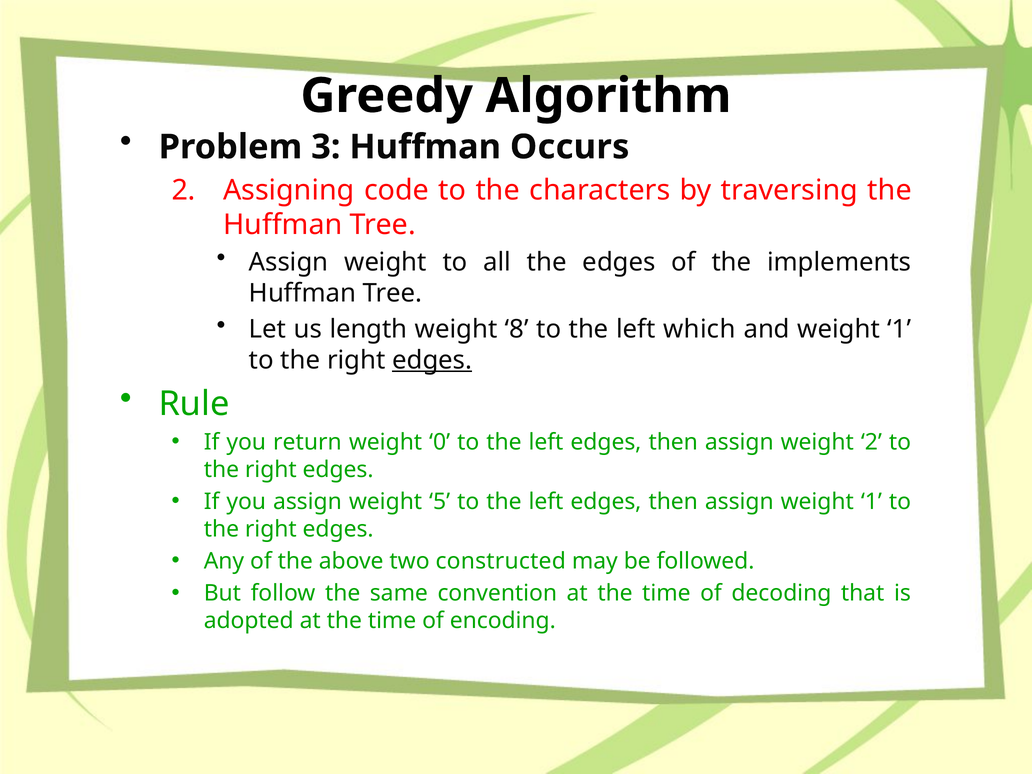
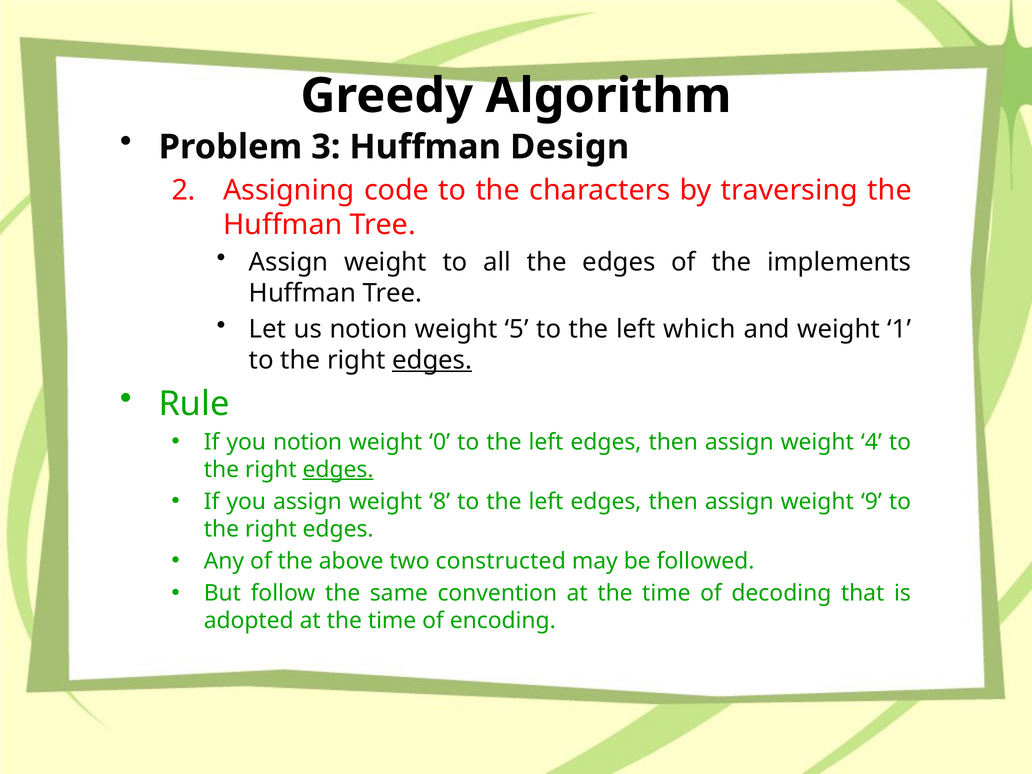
Occurs: Occurs -> Design (570, 147)
us length: length -> notion (369, 329)
8: 8 -> 5 (517, 329)
you return: return -> notion (308, 442)
weight 2: 2 -> 4 (871, 442)
edges underline: none -> present (338, 470)
5: 5 -> 8 (440, 502)
assign weight 1: 1 -> 9 (871, 502)
